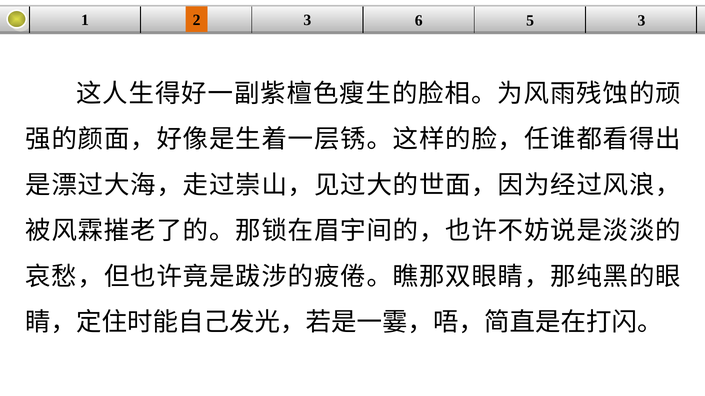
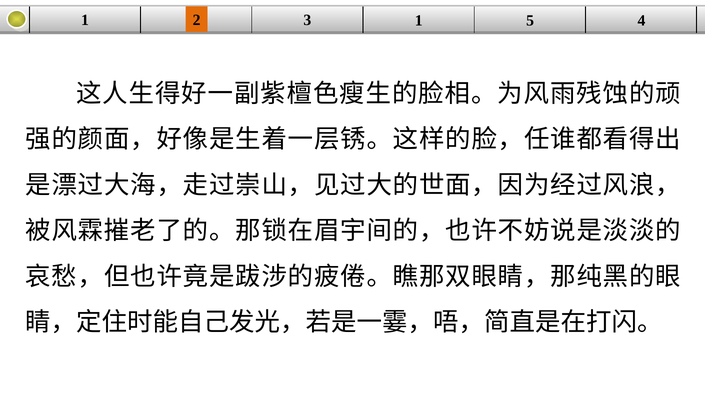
3 6: 6 -> 1 (419, 20)
5 3: 3 -> 4 (642, 21)
